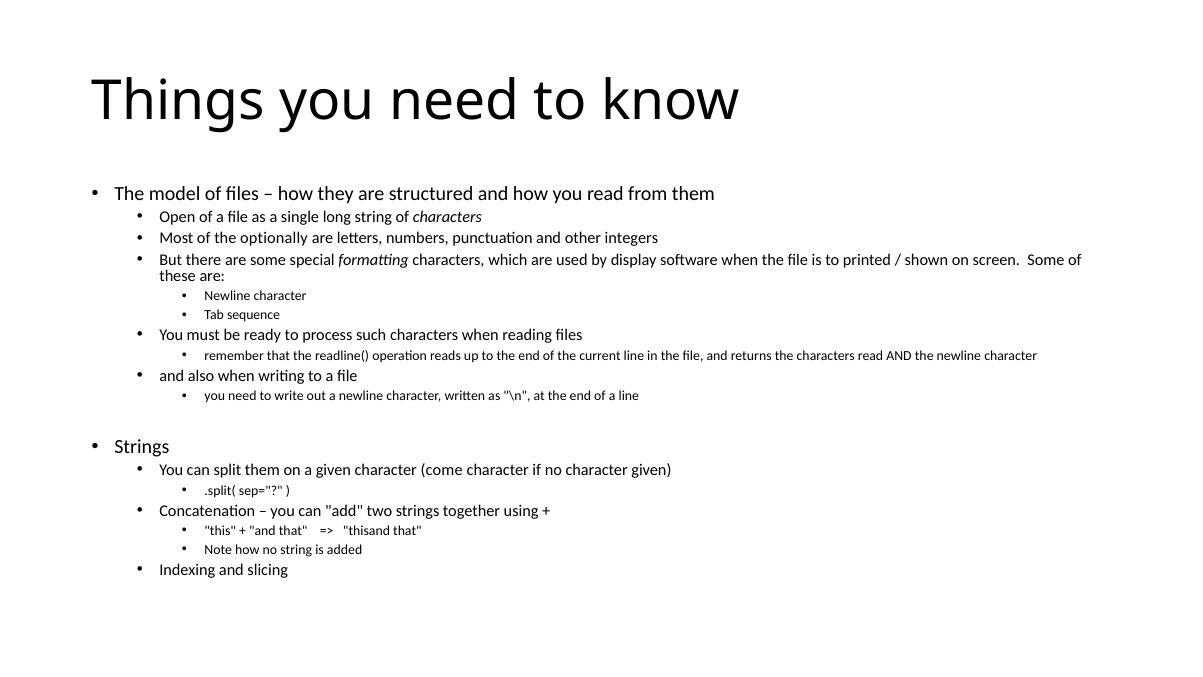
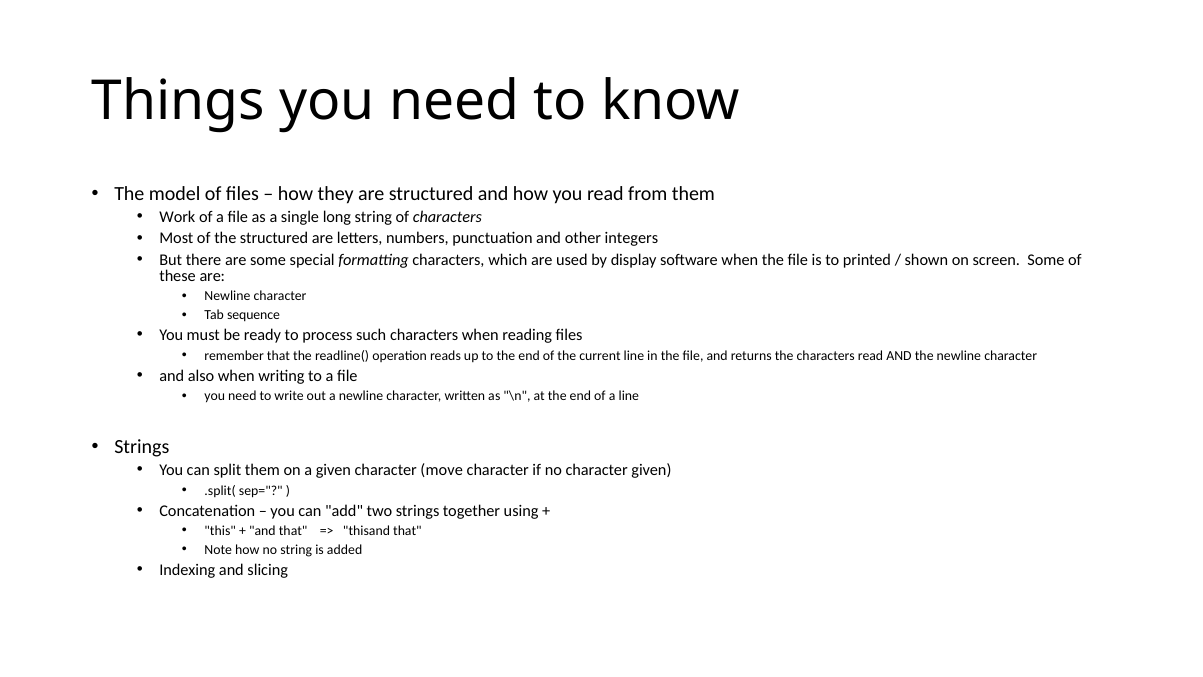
Open: Open -> Work (177, 217)
the optionally: optionally -> structured (274, 238)
come: come -> move (442, 470)
